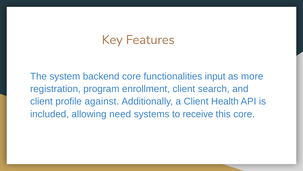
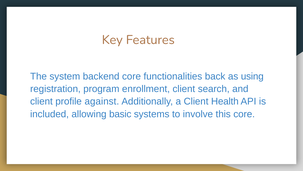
input: input -> back (215, 76)
more: more -> using (252, 76)
need: need -> basic (120, 114)
receive: receive -> involve (198, 114)
